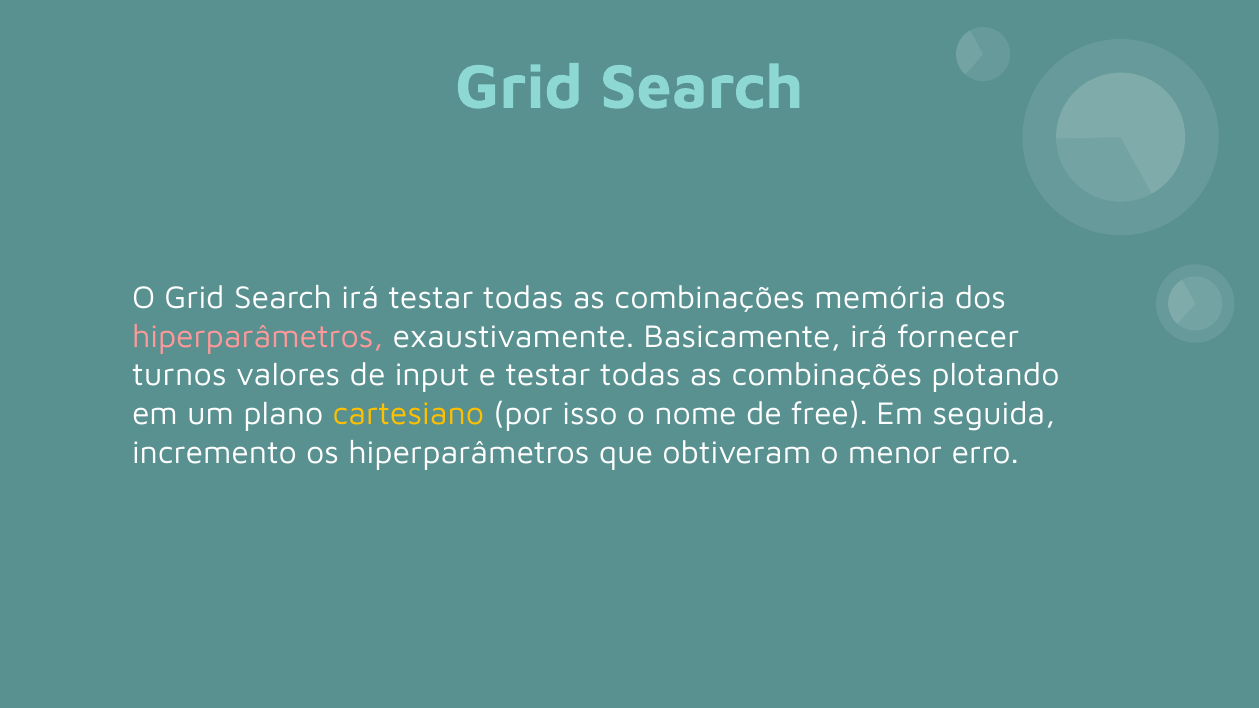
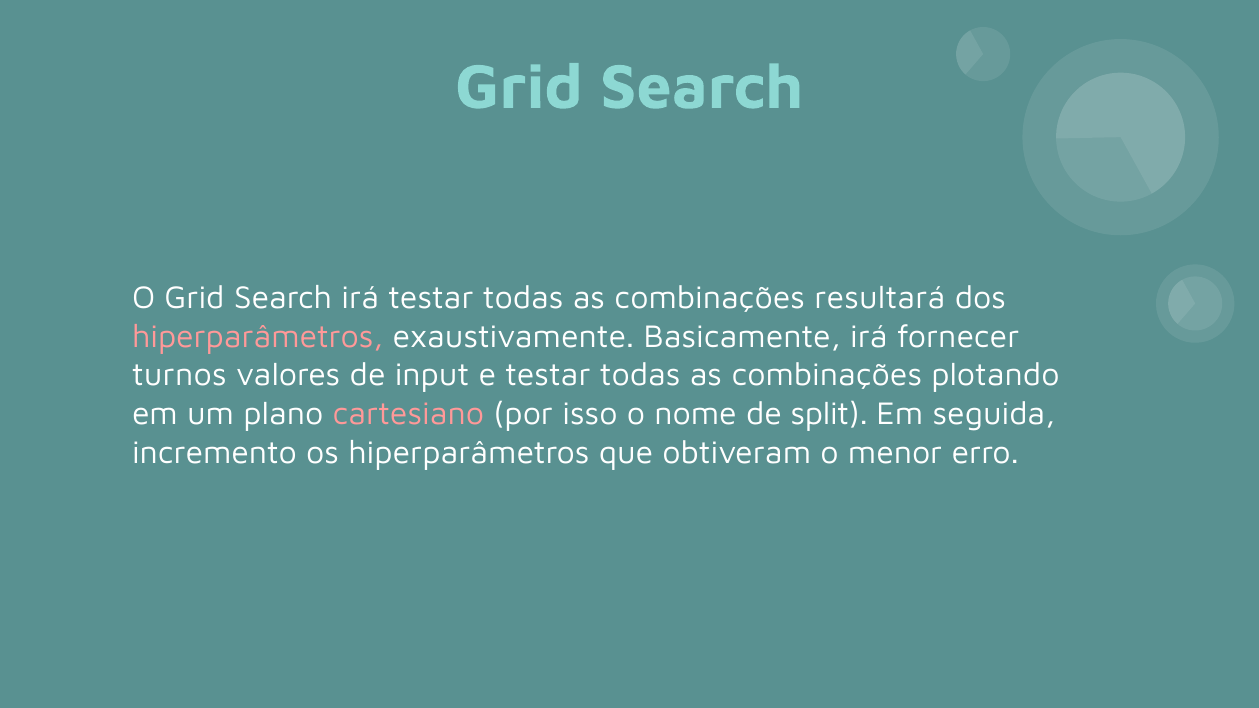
memória: memória -> resultará (880, 298)
cartesiano colour: yellow -> pink (408, 414)
free: free -> split (829, 414)
